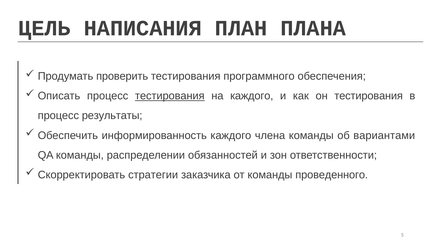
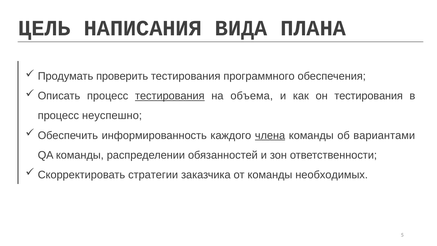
ПЛАН: ПЛАН -> ВИДА (241, 28)
на каждого: каждого -> объема (252, 96)
результаты: результаты -> неуспешно (112, 116)
члена underline: none -> present (270, 135)
проведенного: проведенного -> необходимых (332, 175)
